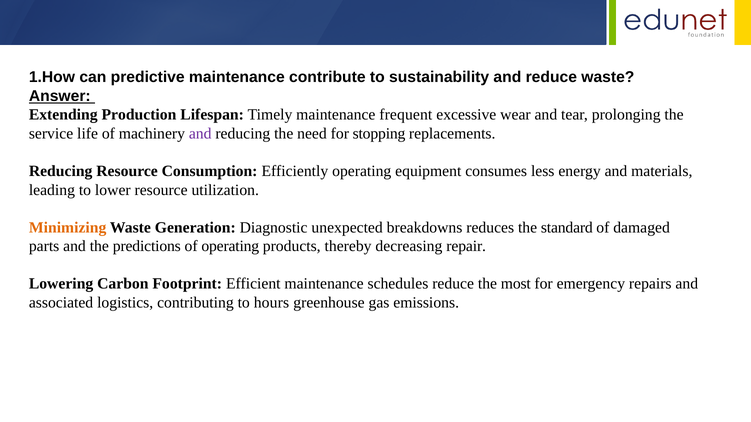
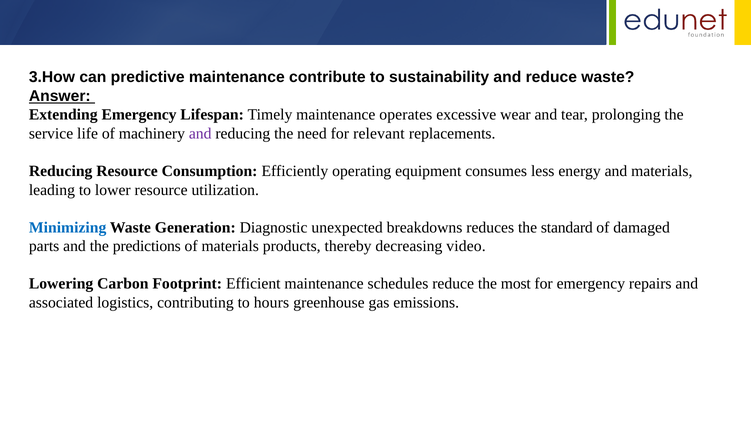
1.How: 1.How -> 3.How (52, 77)
Extending Production: Production -> Emergency (139, 115)
frequent: frequent -> operates (406, 115)
stopping: stopping -> relevant (379, 134)
Minimizing colour: orange -> blue (68, 228)
of operating: operating -> materials (230, 246)
repair: repair -> video (466, 246)
